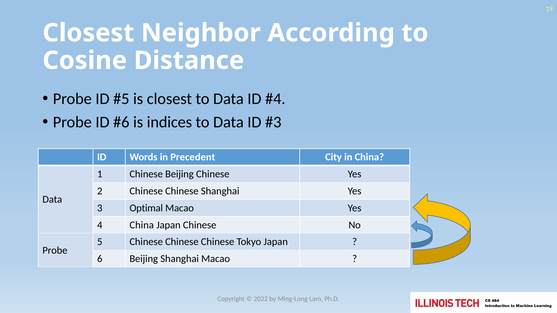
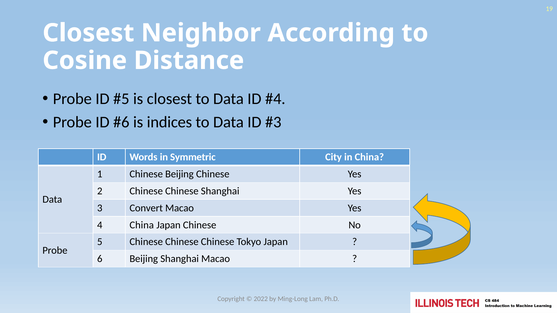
Precedent: Precedent -> Symmetric (193, 157)
Optimal: Optimal -> Convert (146, 208)
